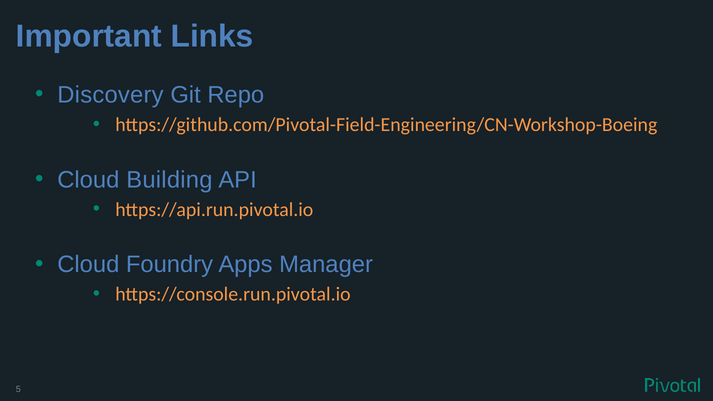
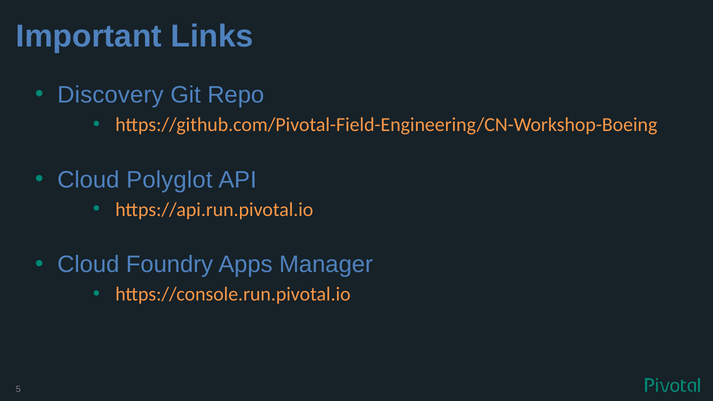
Building: Building -> Polyglot (169, 180)
